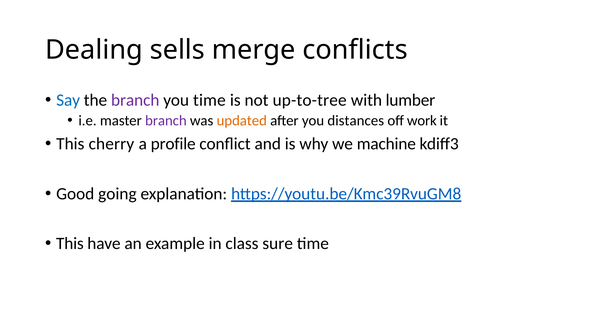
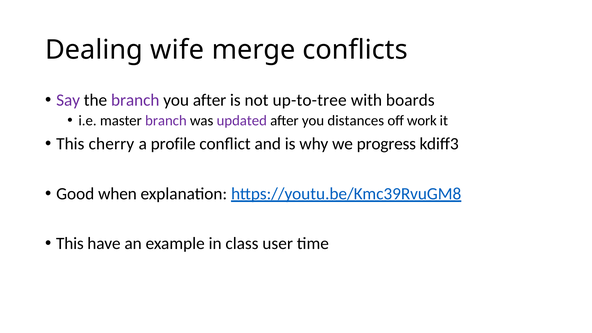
sells: sells -> wife (177, 50)
Say colour: blue -> purple (68, 100)
you time: time -> after (210, 100)
lumber: lumber -> boards (410, 100)
updated colour: orange -> purple (242, 120)
machine: machine -> progress (386, 144)
going: going -> when (117, 194)
sure: sure -> user (278, 244)
